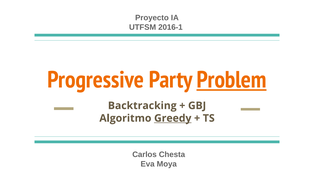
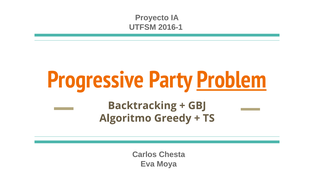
Greedy underline: present -> none (173, 118)
